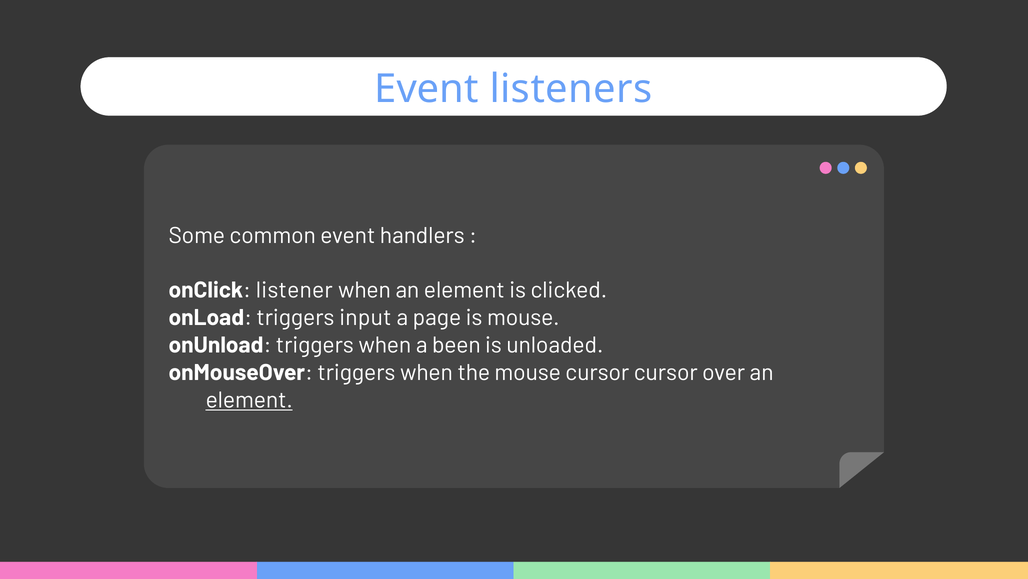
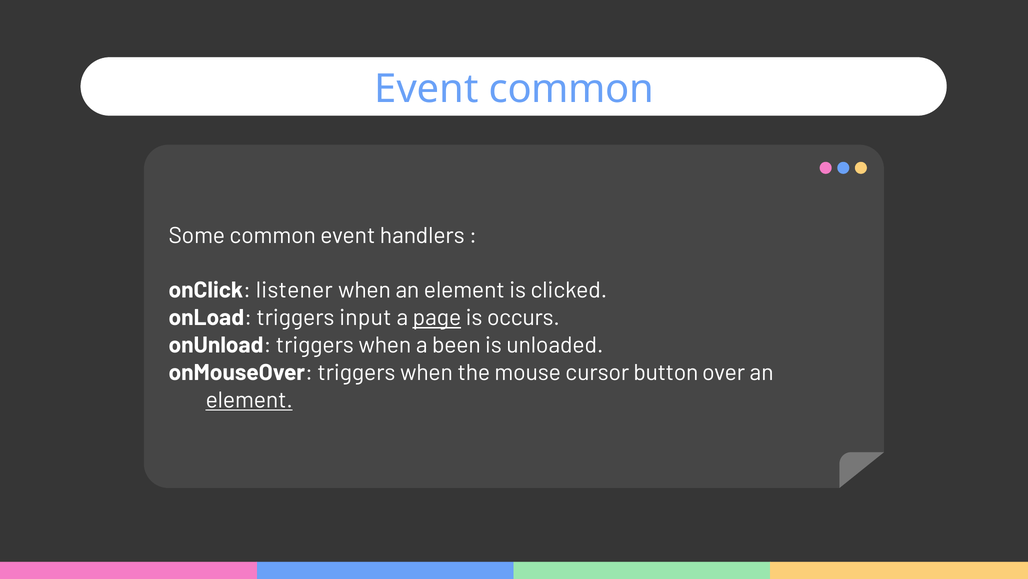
Event listeners: listeners -> common (571, 89)
page underline: none -> present (437, 317)
is mouse: mouse -> occurs (523, 317)
cursor cursor: cursor -> button (666, 372)
